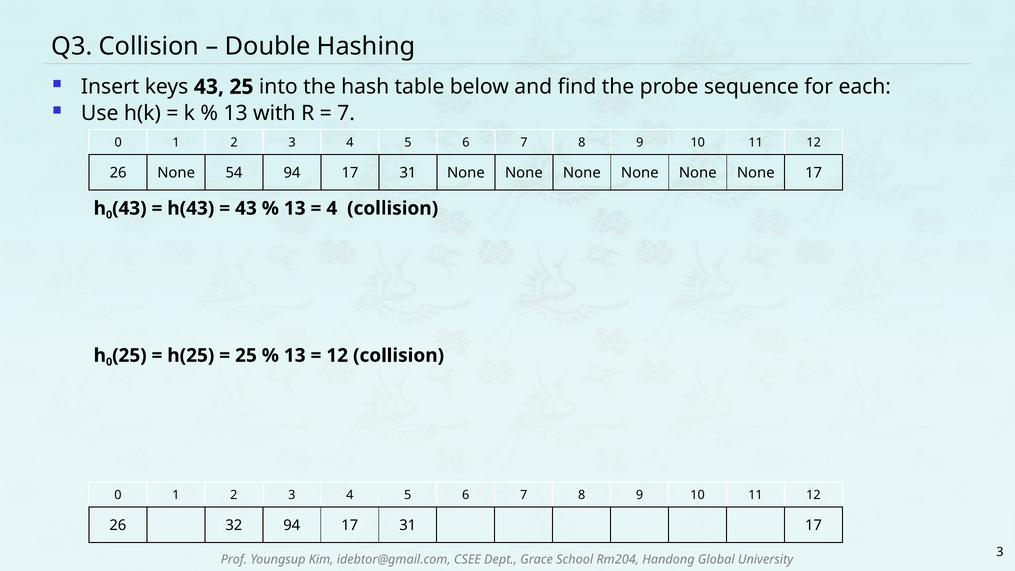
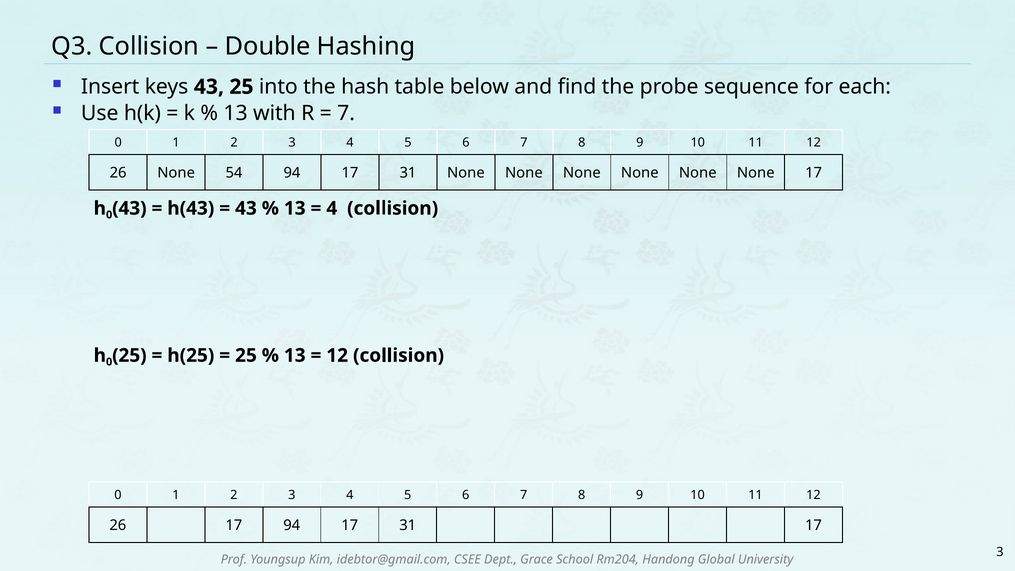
26 32: 32 -> 17 (234, 526)
